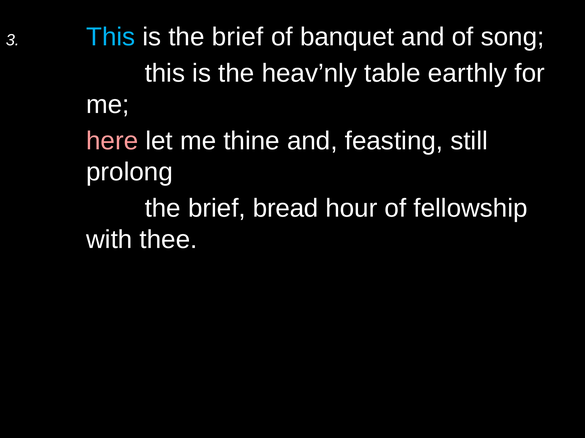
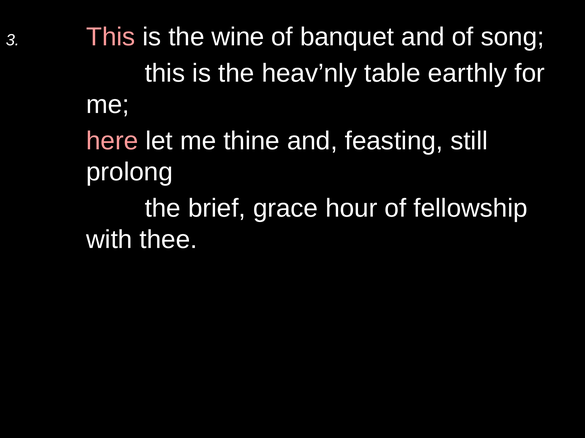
This colour: light blue -> pink (111, 37)
is the brief: brief -> wine (238, 37)
bread: bread -> grace (286, 209)
